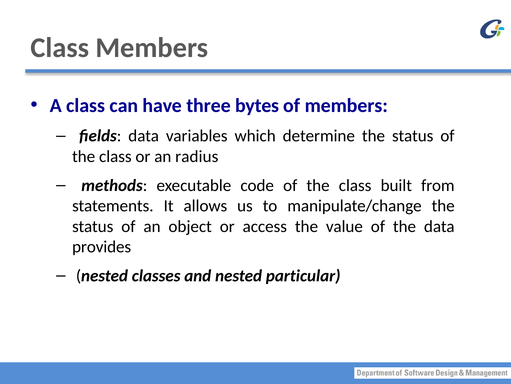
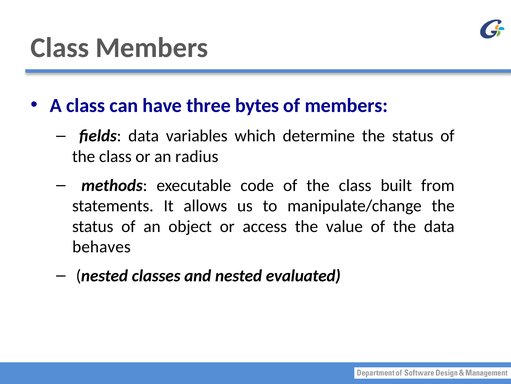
provides: provides -> behaves (102, 246)
particular: particular -> evaluated (303, 275)
